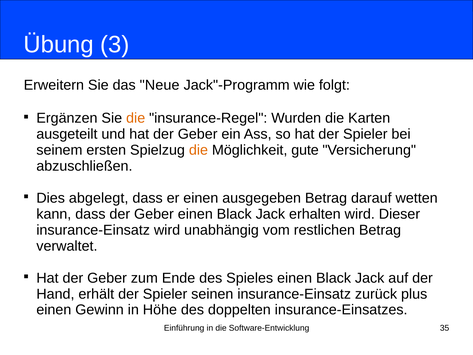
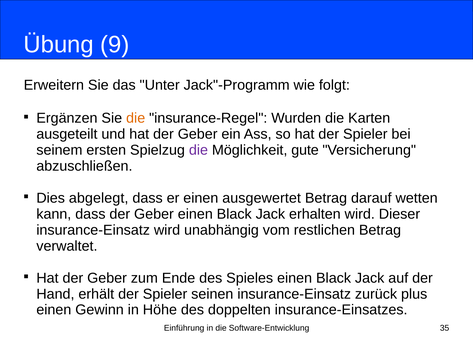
3: 3 -> 9 (115, 45)
Neue: Neue -> Unter (160, 85)
die colour: orange -> purple (198, 150)
ausgegeben: ausgegeben -> ausgewertet (262, 198)
